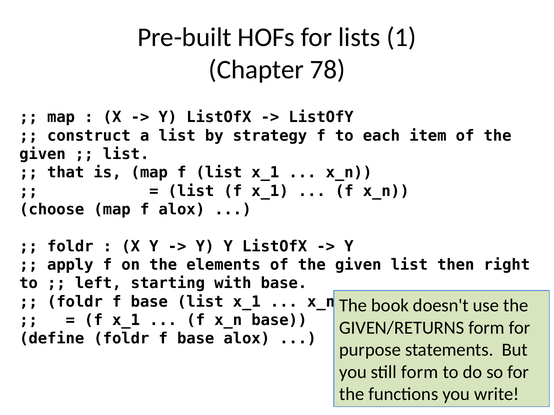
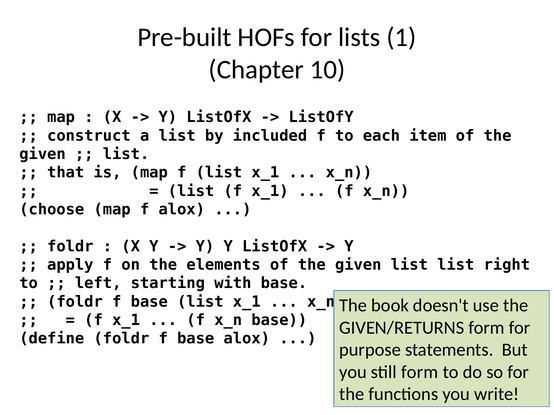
78: 78 -> 10 (328, 70)
strategy: strategy -> included (270, 136)
list then: then -> list (456, 265)
